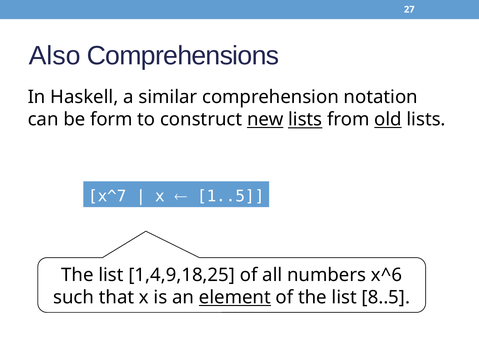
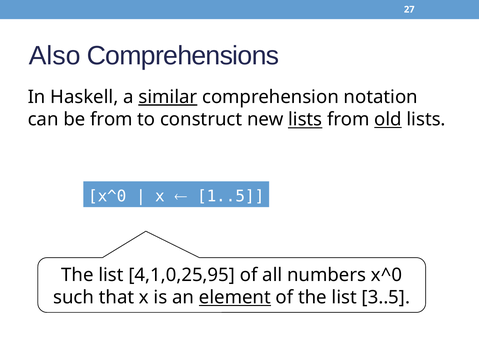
similar underline: none -> present (168, 97)
be form: form -> from (111, 119)
new underline: present -> none (265, 119)
x^7: x^7 -> x^0 (107, 196)
1,4,9,18,25: 1,4,9,18,25 -> 4,1,0,25,95 (182, 275)
numbers x^6: x^6 -> x^0 (386, 275)
8..5: 8..5 -> 3..5 (386, 298)
